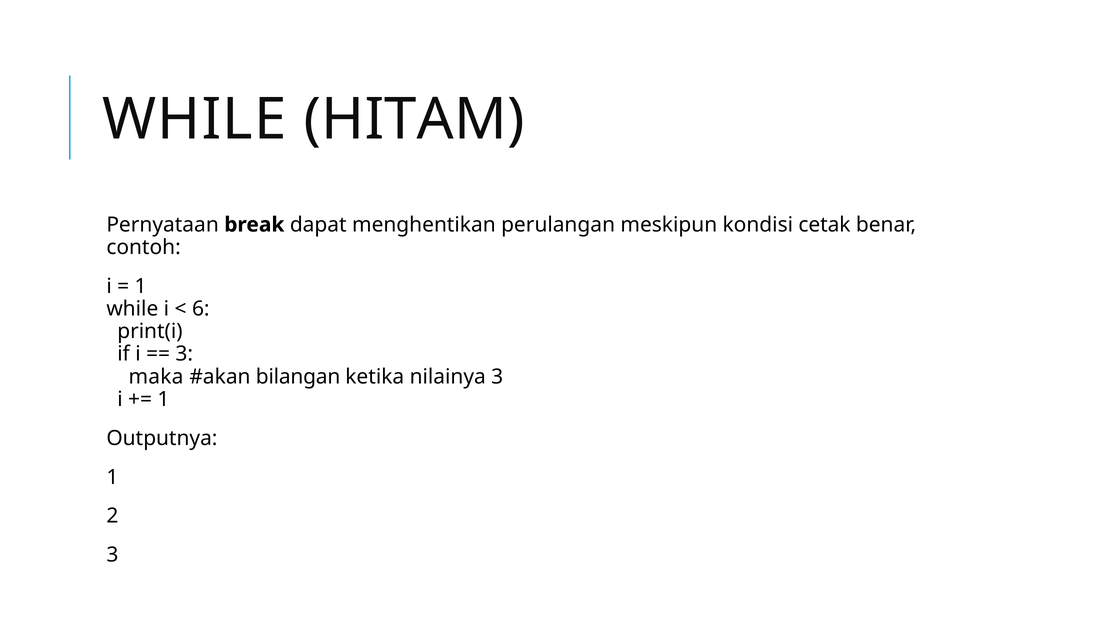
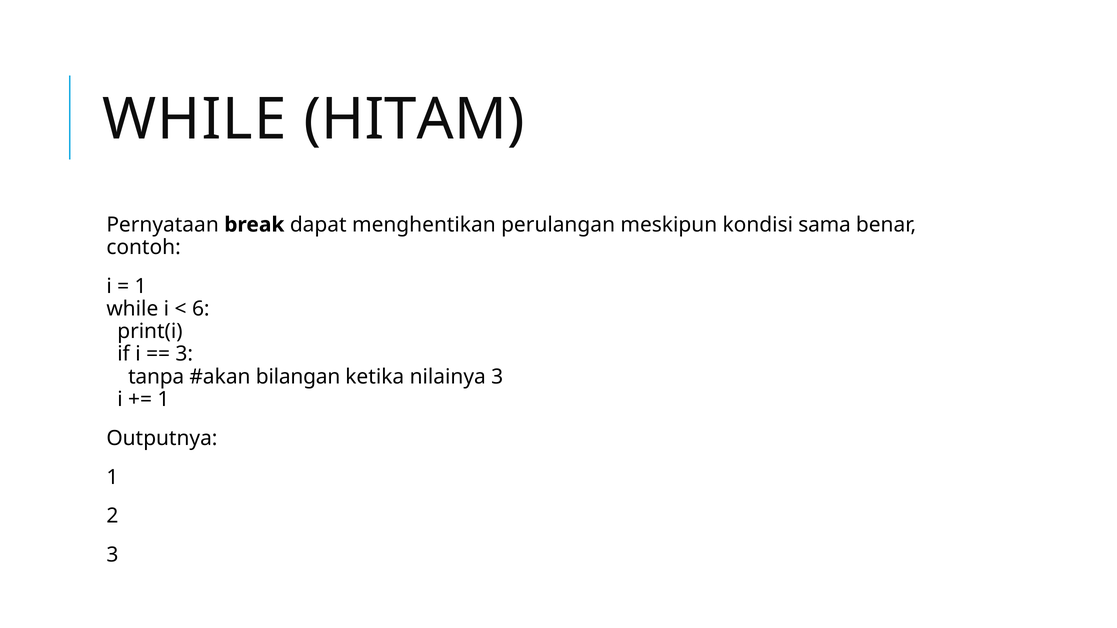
cetak: cetak -> sama (825, 225)
maka: maka -> tanpa (156, 377)
